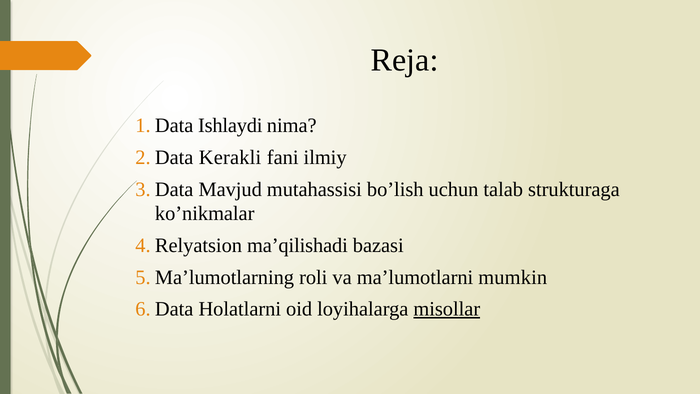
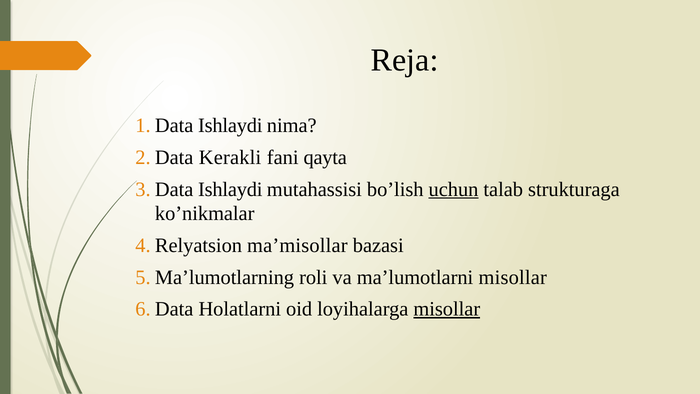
ilmiy: ilmiy -> qayta (325, 157)
Mavjud: Mavjud -> Ishlaydi (230, 189)
uchun underline: none -> present (453, 189)
ma’qilishadi: ma’qilishadi -> ma’misollar (297, 245)
ma’lumotlarni mumkin: mumkin -> misollar (513, 277)
